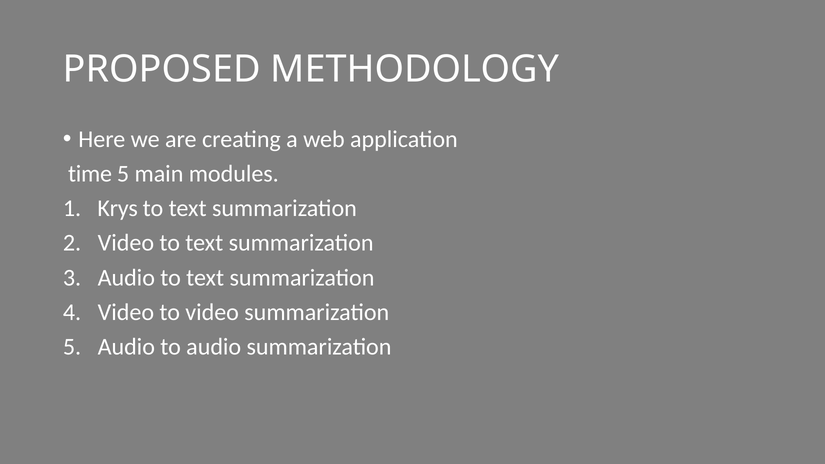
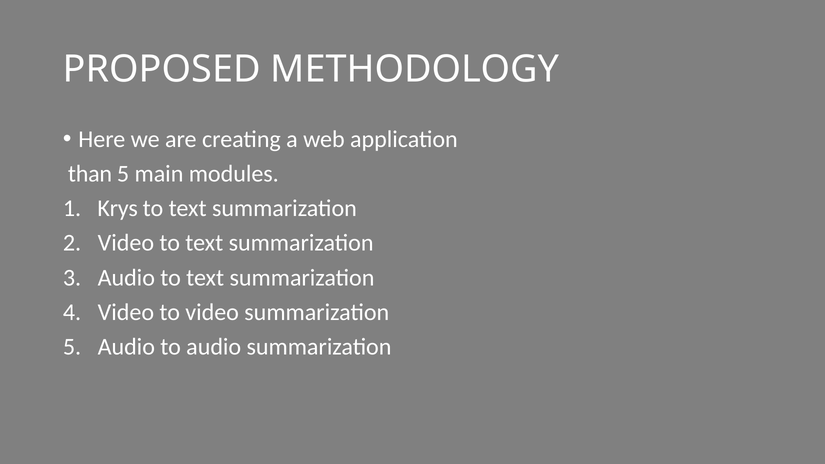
time: time -> than (90, 174)
